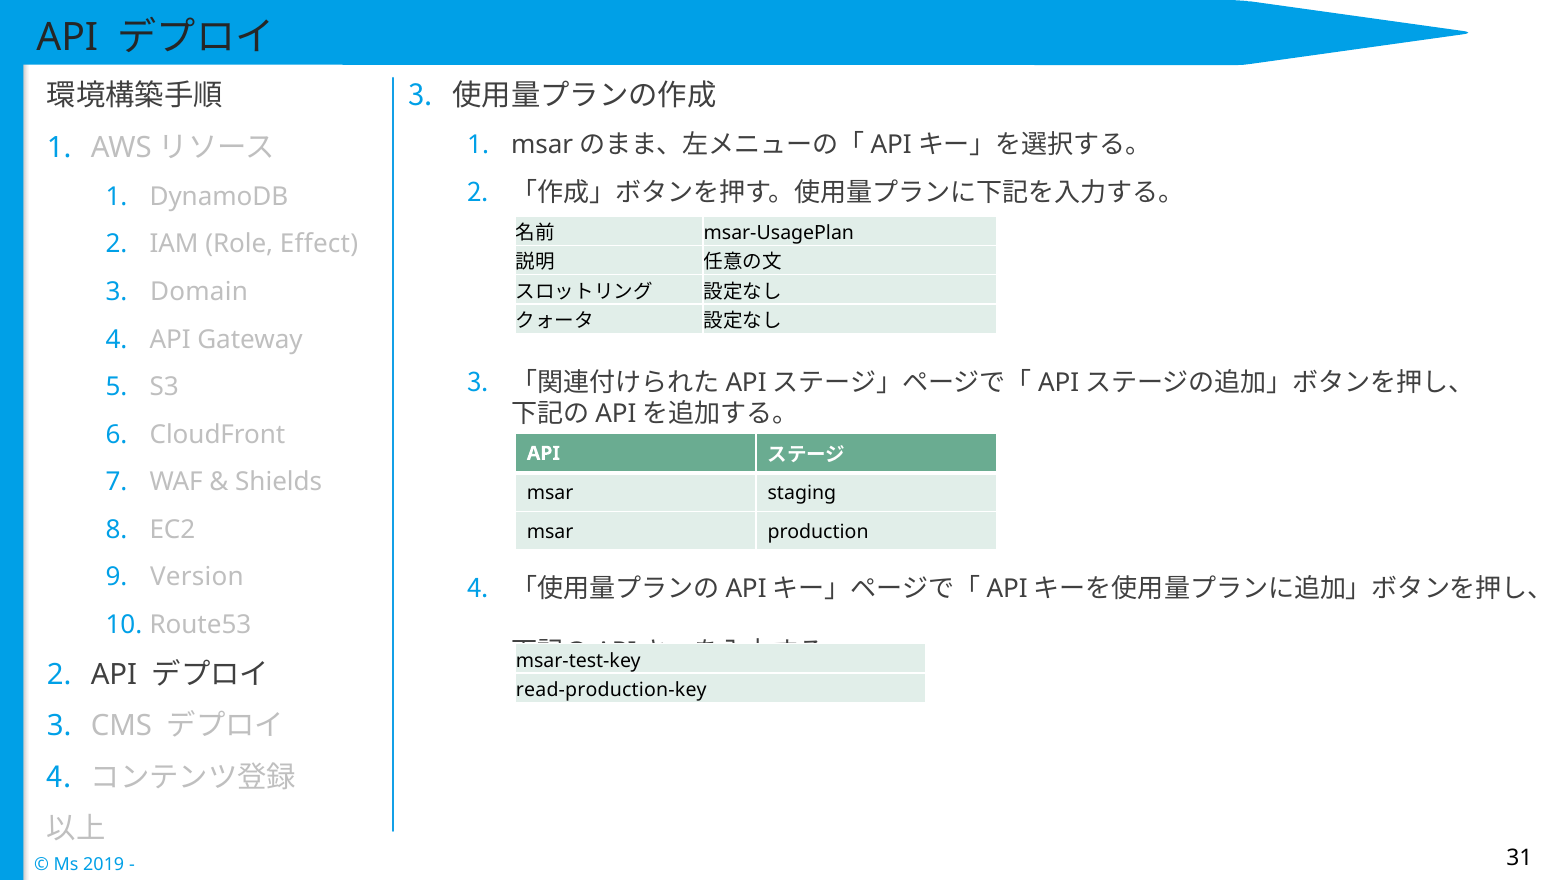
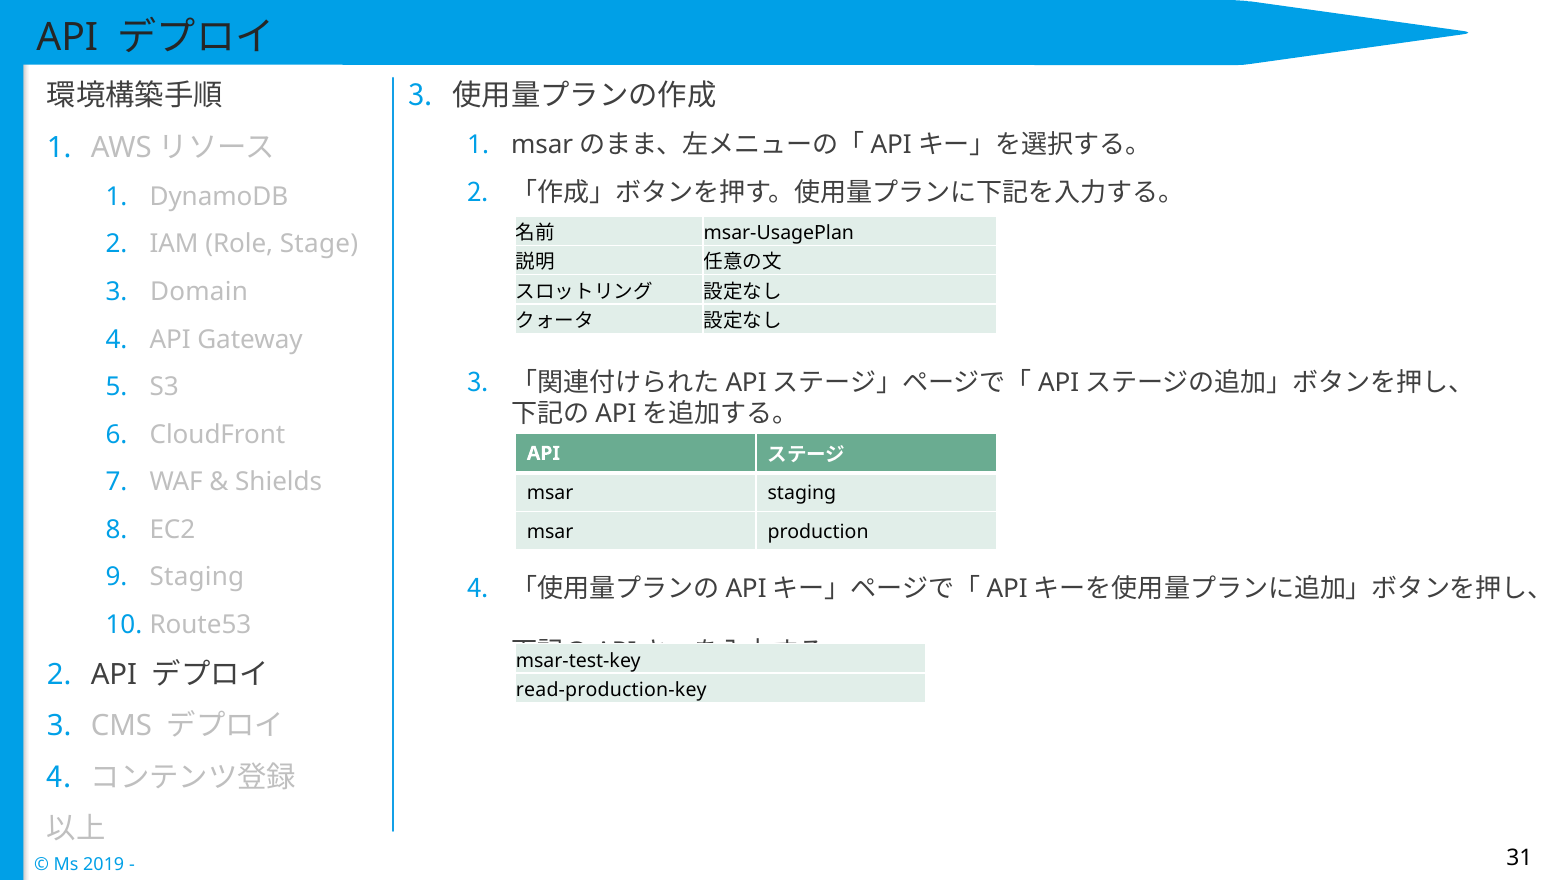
Effect: Effect -> Stage (319, 244)
Version: Version -> Staging (197, 578)
